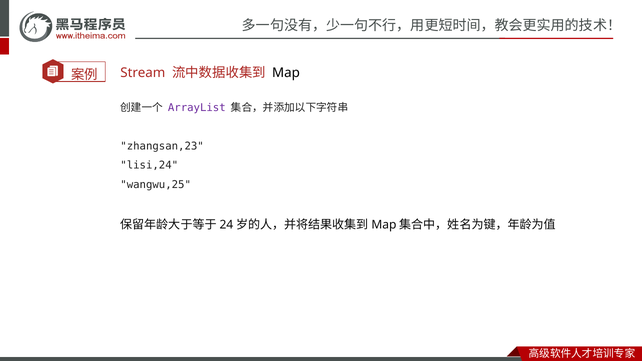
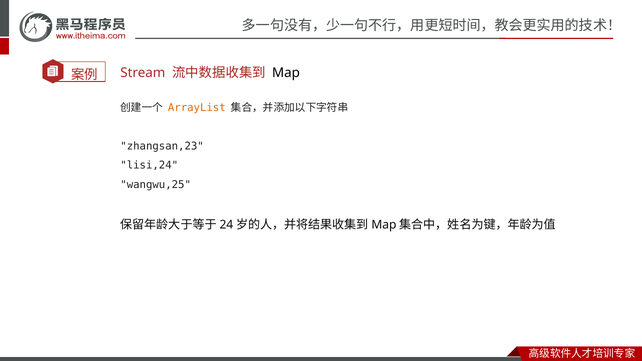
ArrayList colour: purple -> orange (197, 108)
